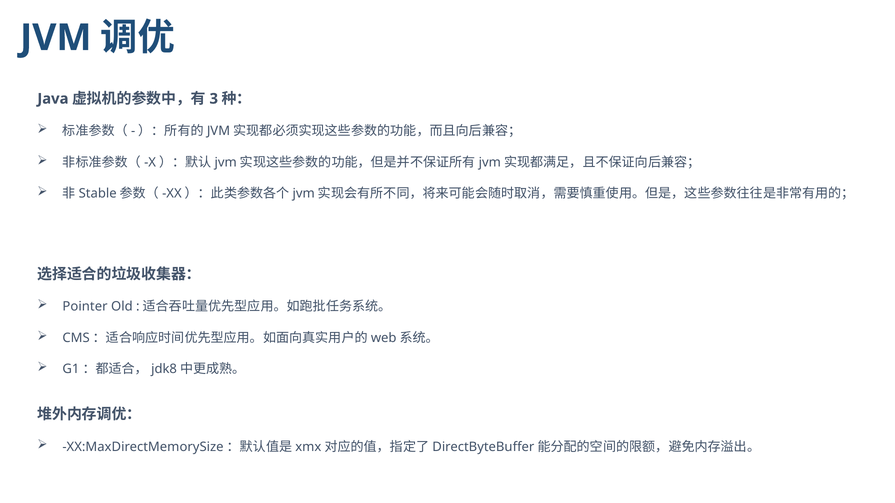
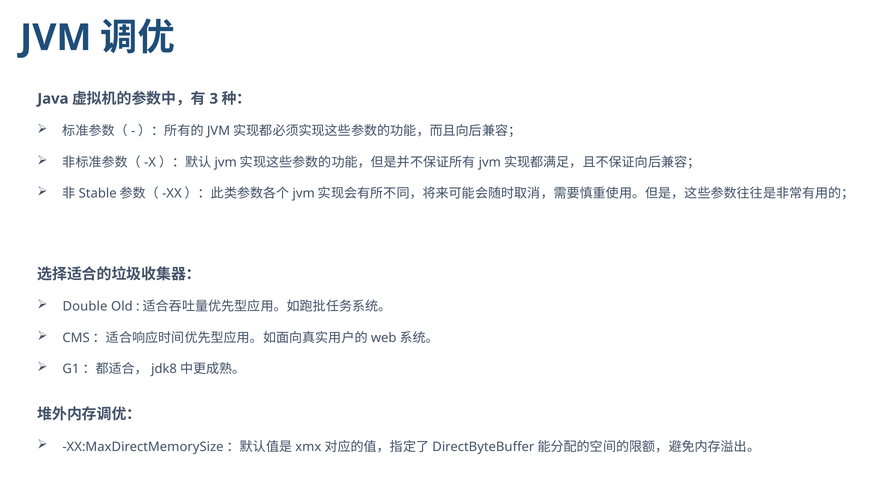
Pointer: Pointer -> Double (85, 307)
